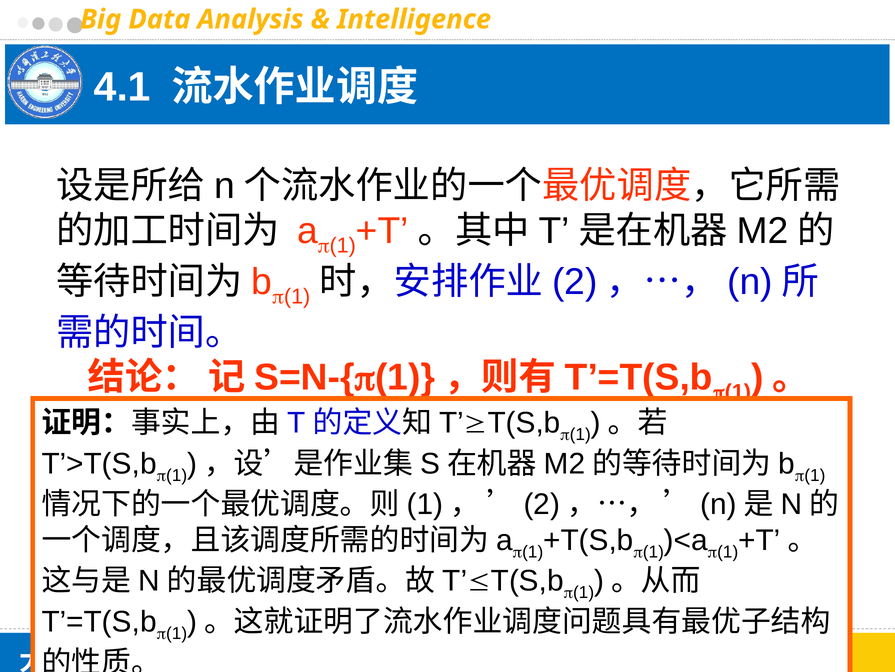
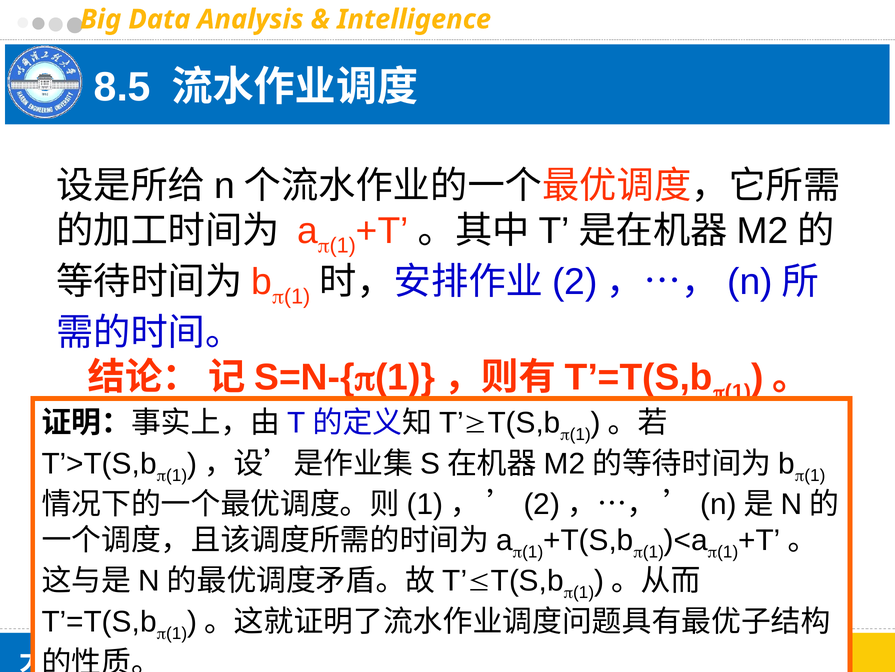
4.1: 4.1 -> 8.5 (122, 87)
